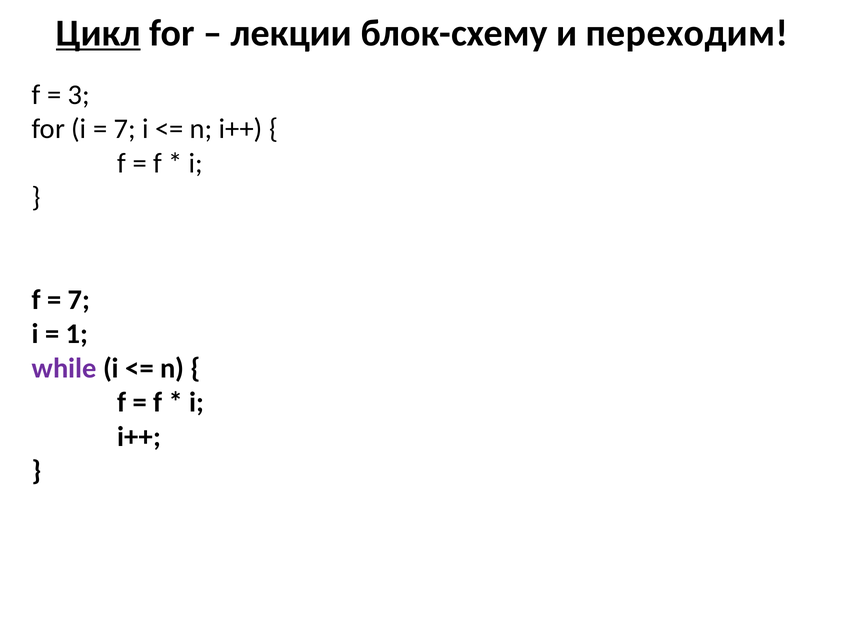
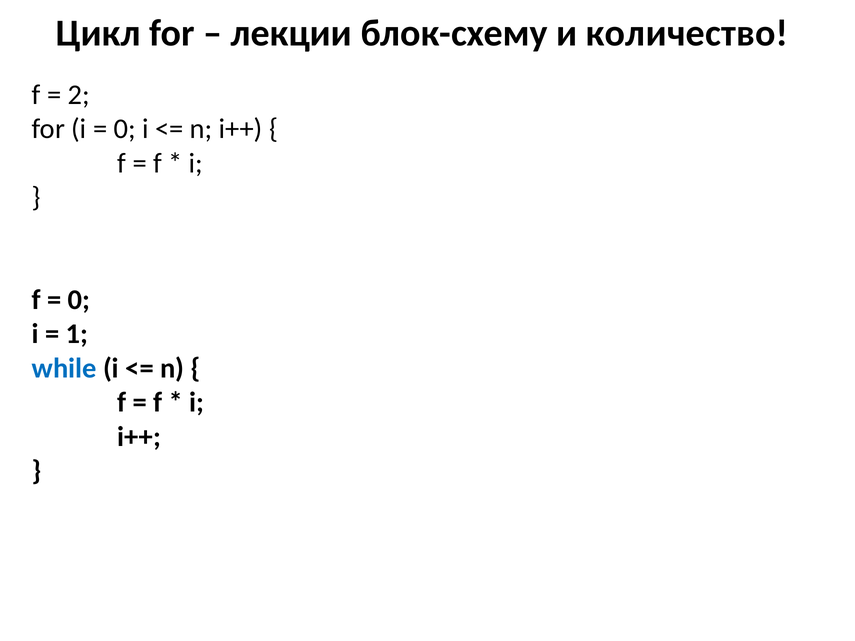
Цикл underline: present -> none (98, 33)
переходим: переходим -> количество (687, 33)
3: 3 -> 2 (79, 95)
7: 7 -> 0 (125, 129)
7: 7 -> 0 (79, 300)
while colour: purple -> blue (64, 368)
